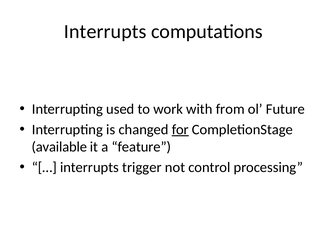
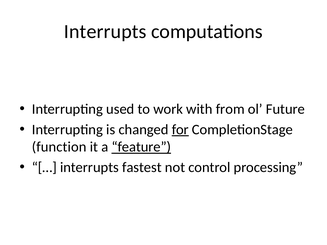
available: available -> function (59, 147)
feature underline: none -> present (141, 147)
trigger: trigger -> fastest (142, 167)
